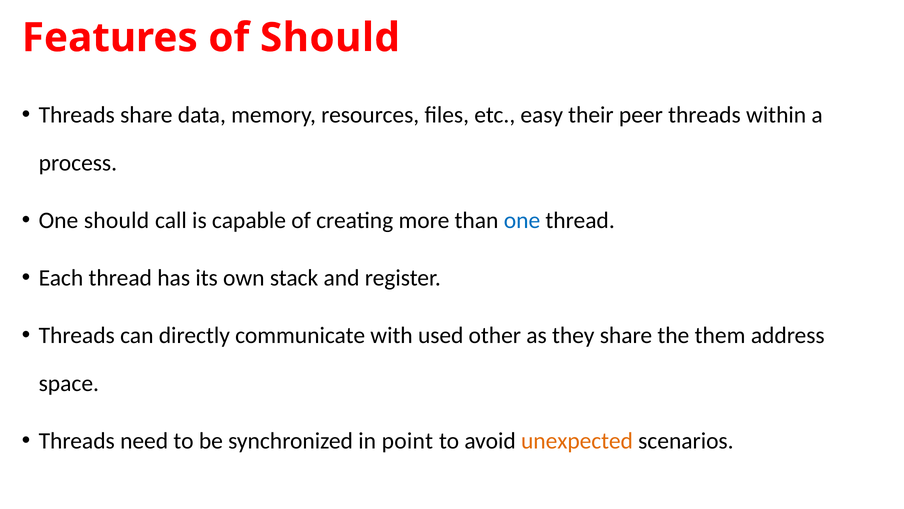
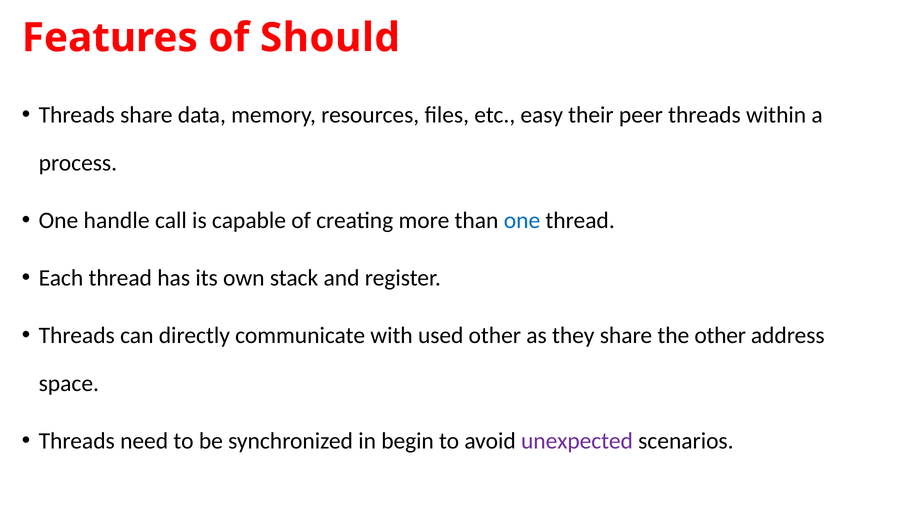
One should: should -> handle (117, 220)
the them: them -> other (720, 335)
point: point -> begin (408, 441)
unexpected colour: orange -> purple (577, 441)
